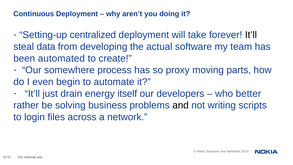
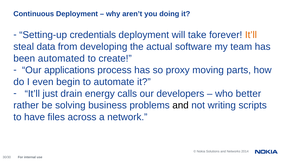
centralized: centralized -> credentials (93, 35)
It’ll colour: black -> orange (251, 35)
somewhere: somewhere -> applications (69, 70)
itself: itself -> calls (127, 93)
login: login -> have (35, 117)
